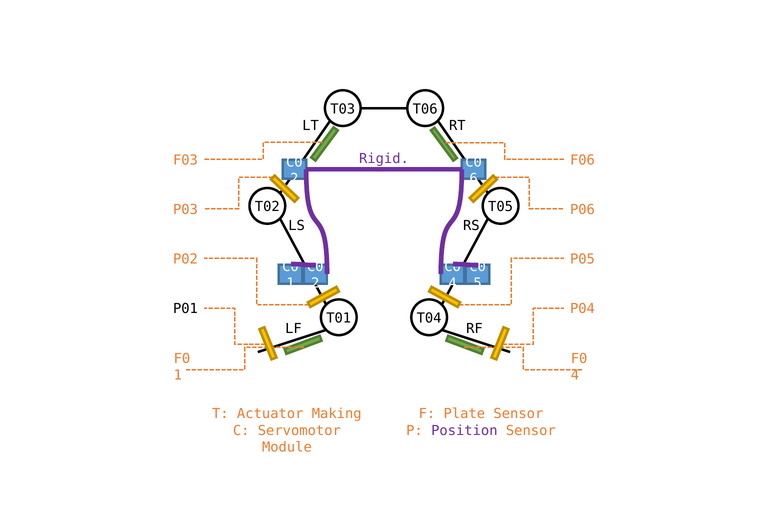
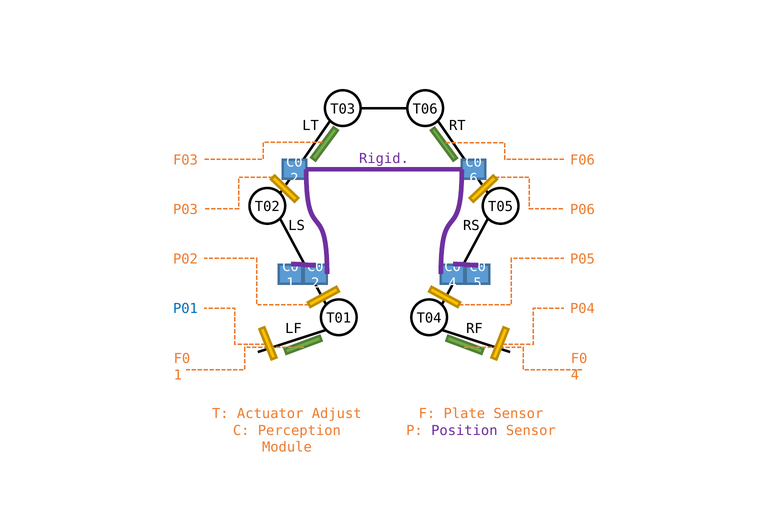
P01 colour: black -> blue (185, 309)
Making: Making -> Adjust (337, 414)
Servomotor: Servomotor -> Perception (299, 430)
